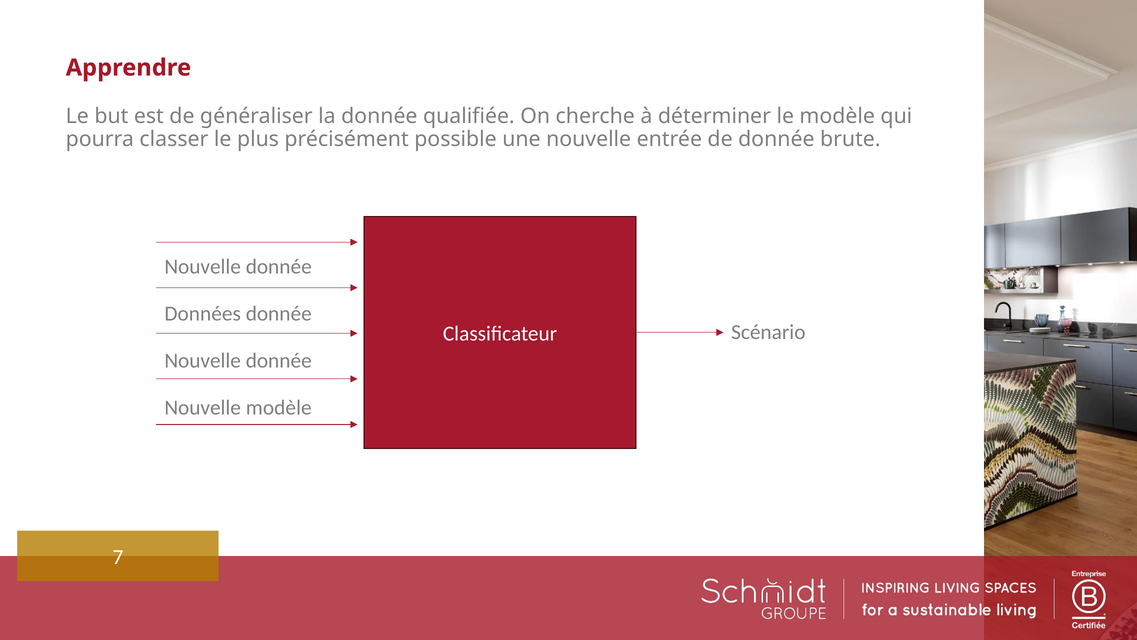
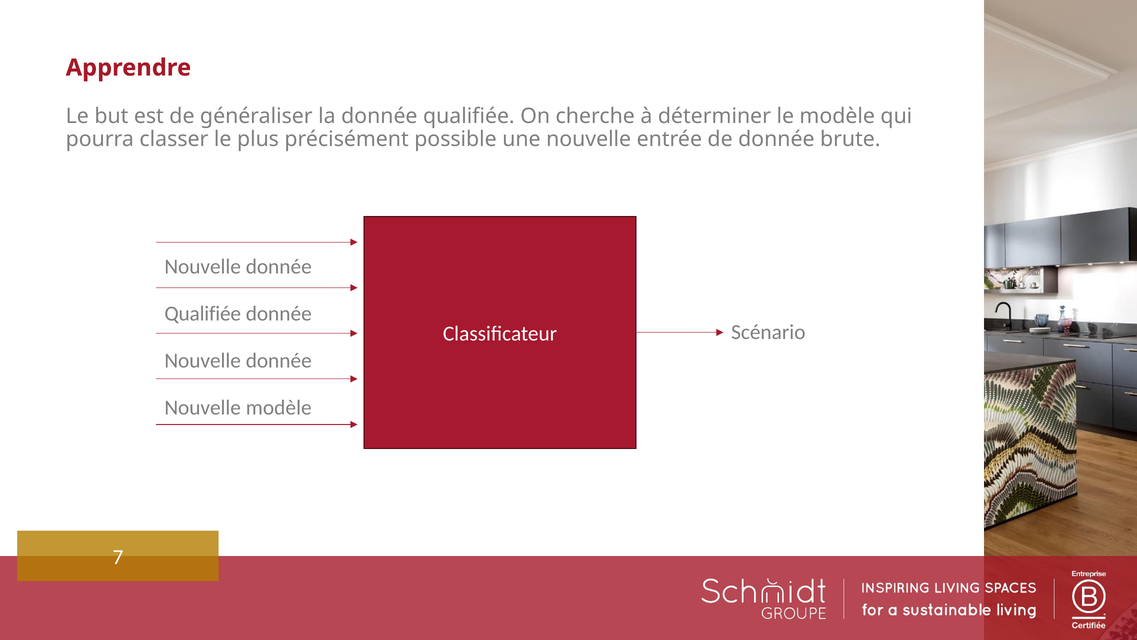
Données: Données -> Qualifiée (203, 313)
